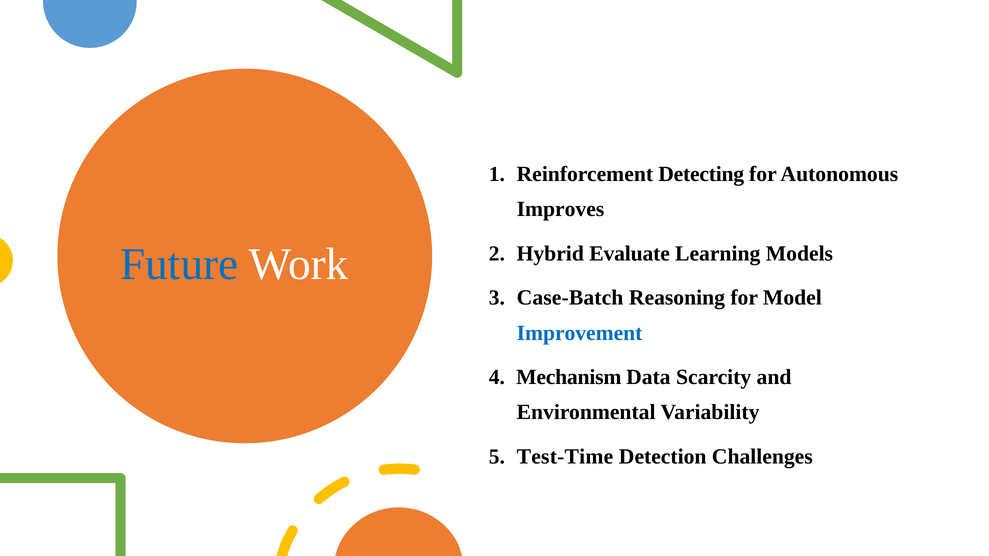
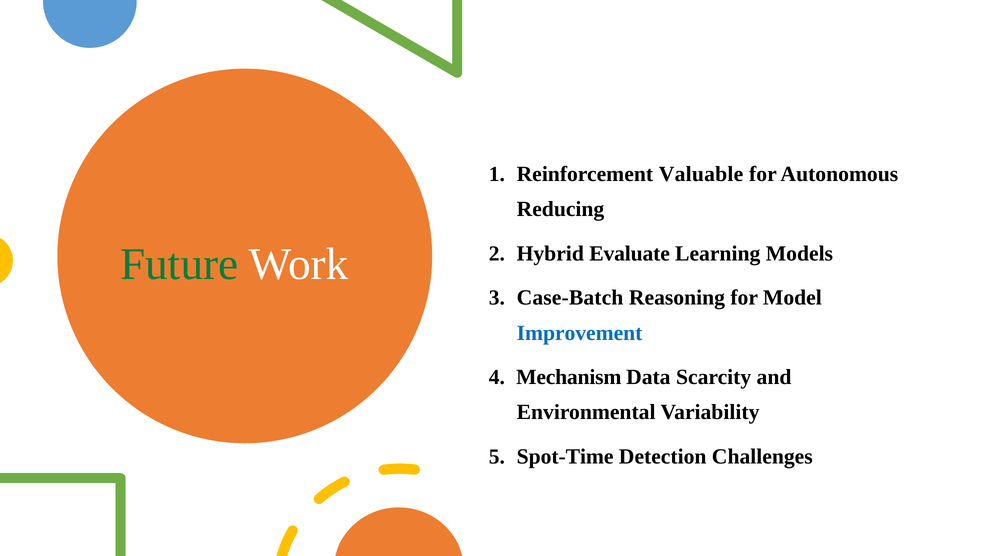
Detecting: Detecting -> Valuable (701, 174)
Improves: Improves -> Reducing (560, 209)
Future colour: blue -> green (179, 265)
Test-Time: Test-Time -> Spot-Time (565, 457)
